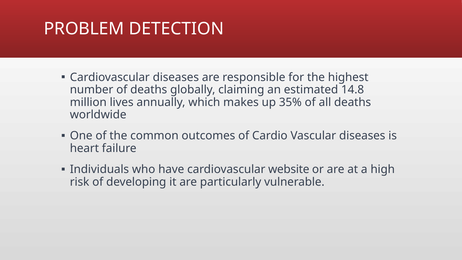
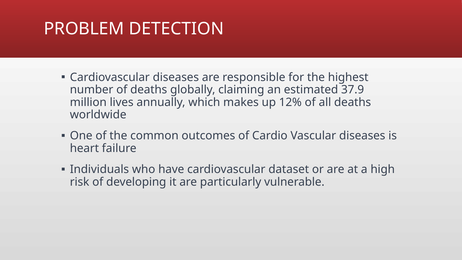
14.8: 14.8 -> 37.9 (353, 90)
35%: 35% -> 12% (290, 102)
website: website -> dataset (289, 169)
